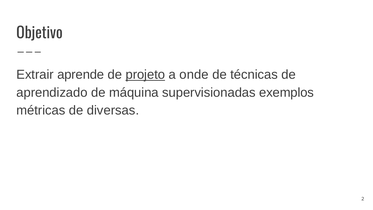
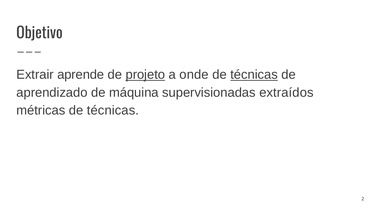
técnicas underline: none -> present (254, 75)
exemplos: exemplos -> extraídos (286, 93)
métricas de diversas: diversas -> técnicas (113, 110)
